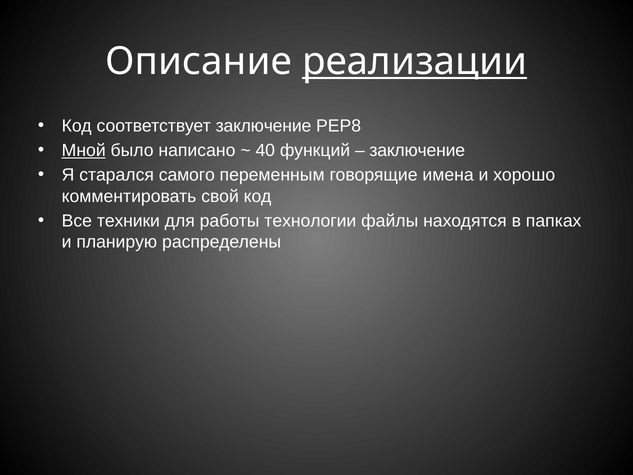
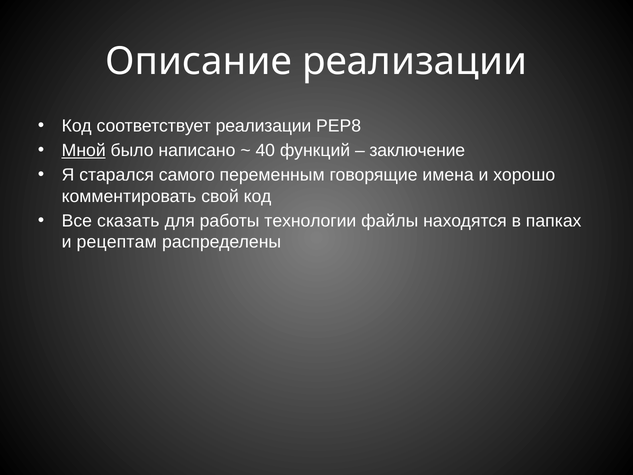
реализации underline: present -> none (415, 61)
соответствует заключение: заключение -> реализации (263, 126)
техники: техники -> сказать (128, 221)
планирую: планирую -> рецептам (117, 242)
